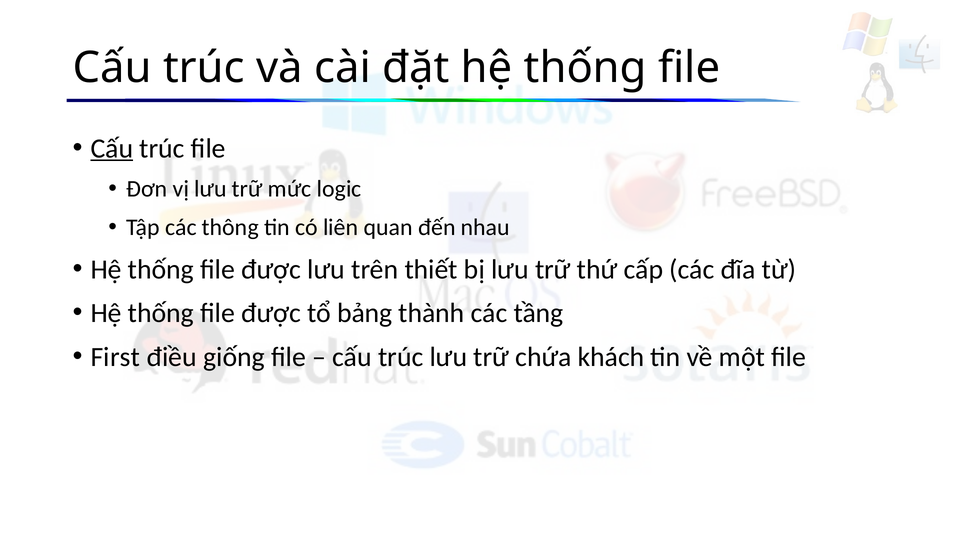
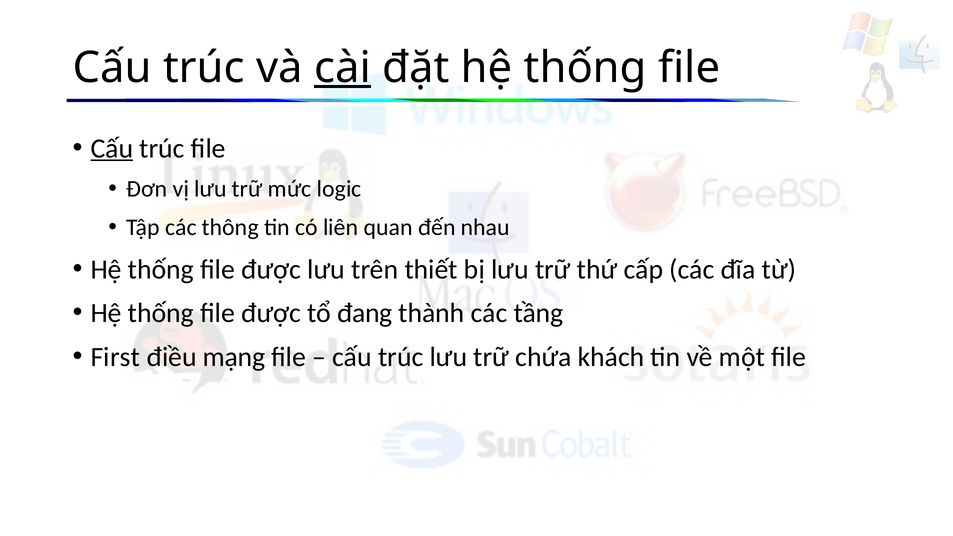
cài underline: none -> present (343, 68)
bảng: bảng -> đang (365, 313)
giống: giống -> mạng (234, 357)
